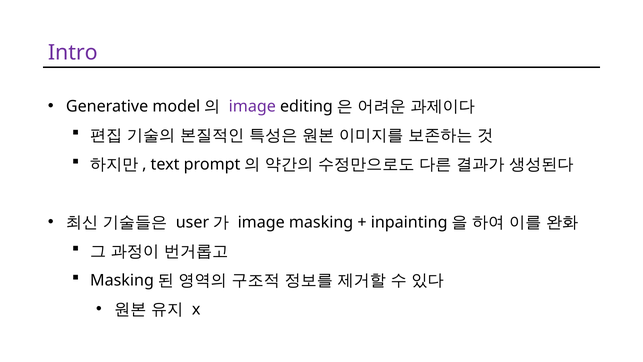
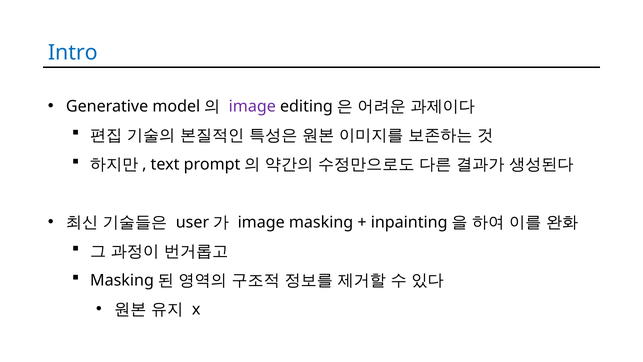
Intro colour: purple -> blue (73, 53)
